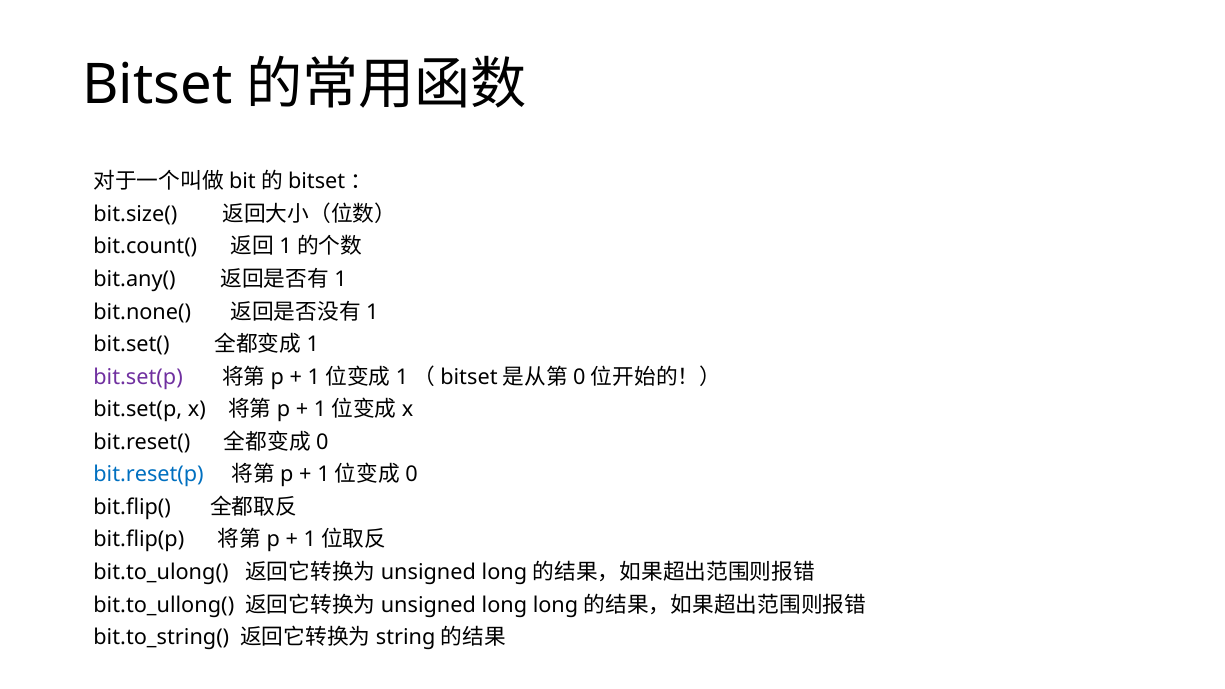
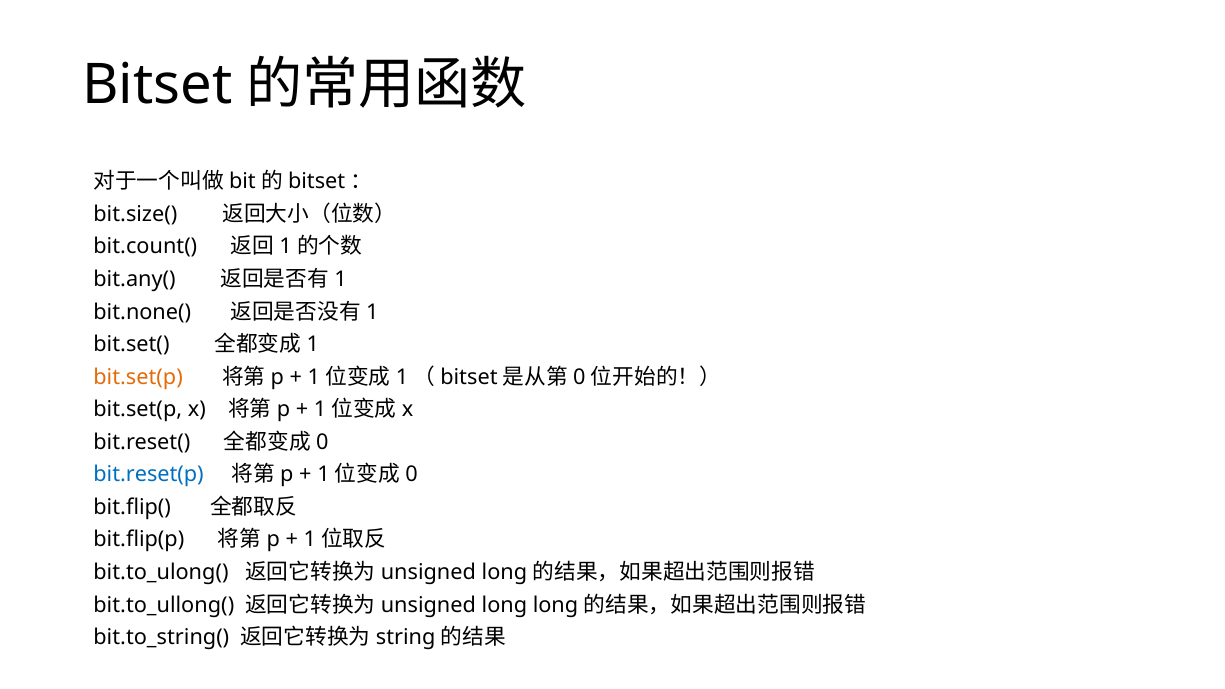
bit.set(p colour: purple -> orange (138, 377)
